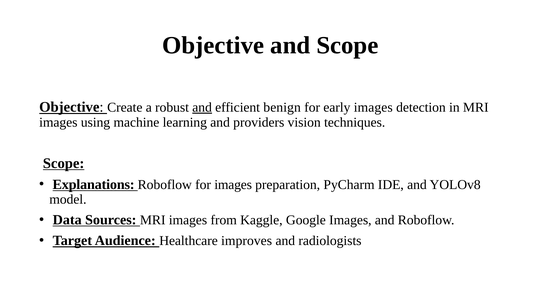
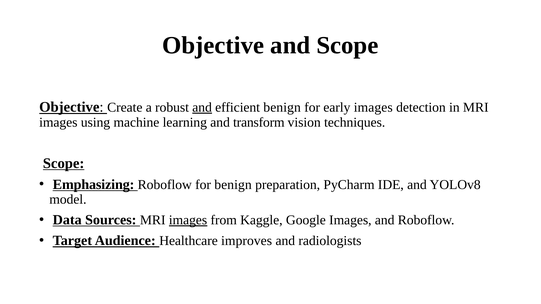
providers: providers -> transform (259, 122)
Explanations: Explanations -> Emphasizing (94, 185)
for images: images -> benign (233, 185)
images underline: none -> present (188, 220)
